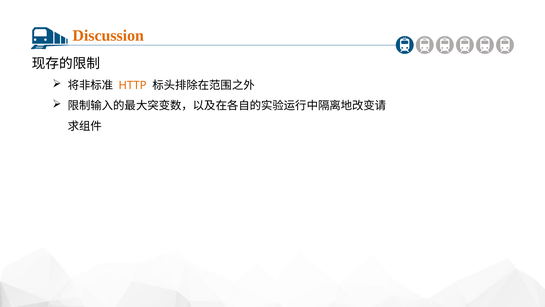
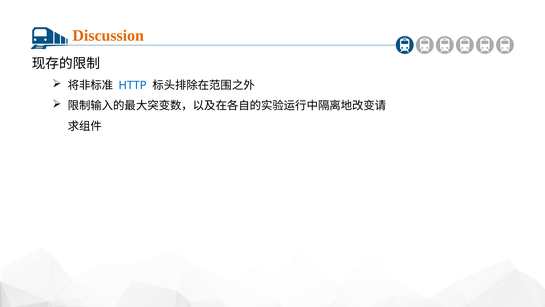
HTTP colour: orange -> blue (133, 85)
